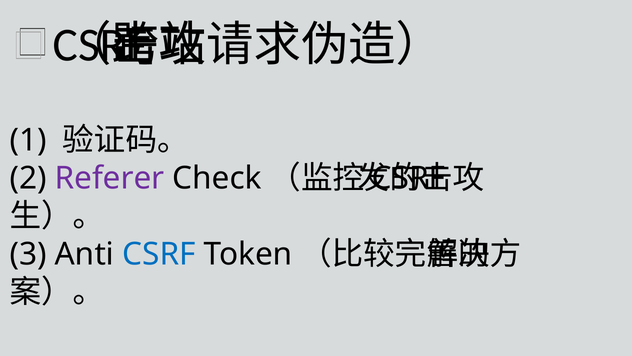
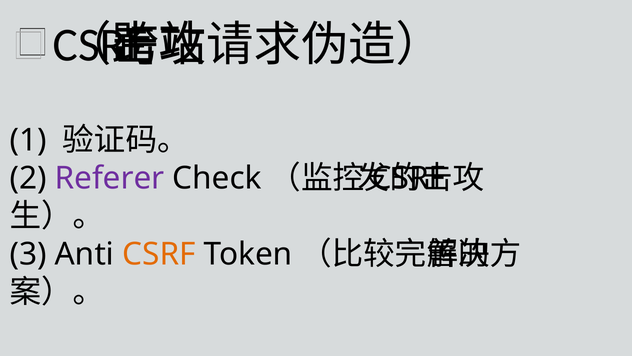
CSRF colour: blue -> orange (159, 254)
